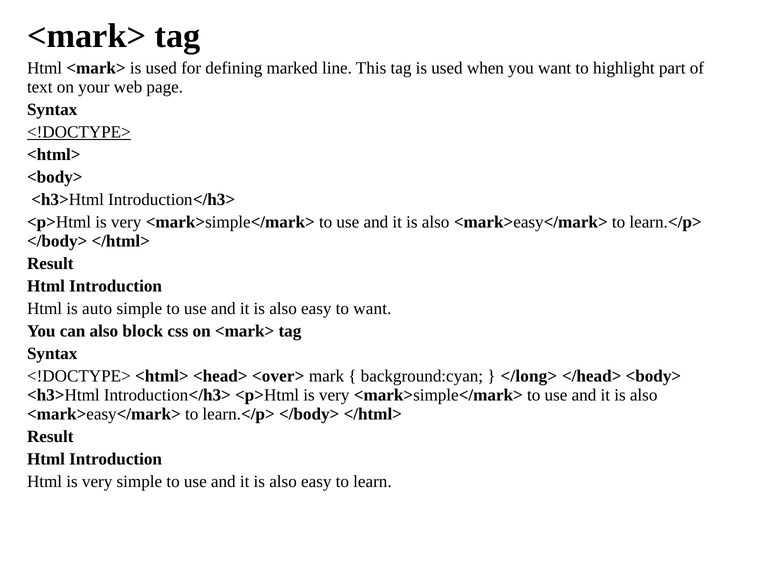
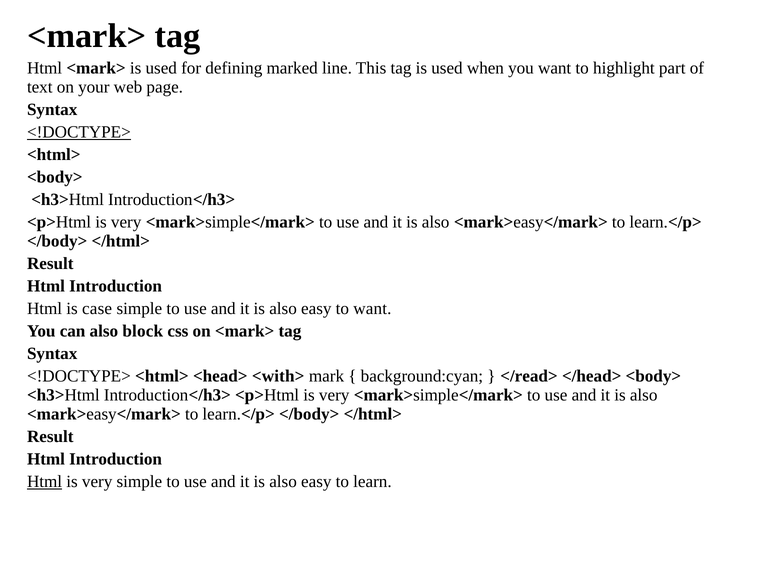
auto: auto -> case (97, 308)
<over>: <over> -> <with> (278, 376)
</long>: </long> -> </read> (529, 376)
Html underline: none -> present (45, 482)
